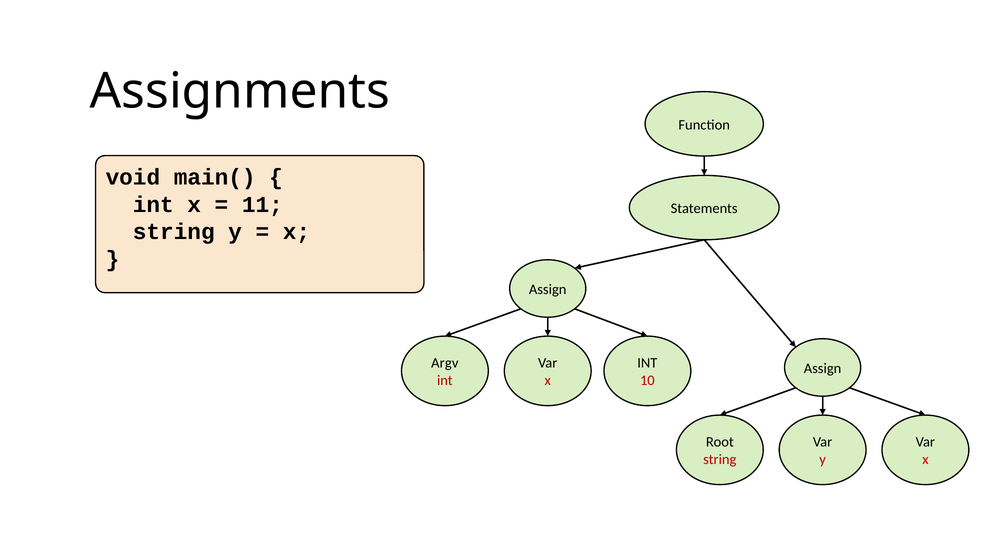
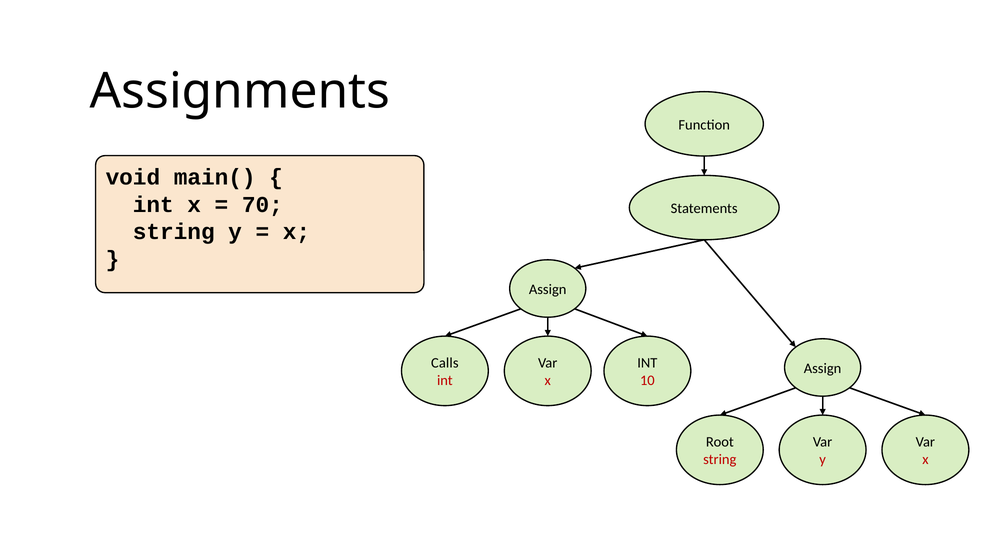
11: 11 -> 70 (262, 205)
Argv: Argv -> Calls (445, 363)
